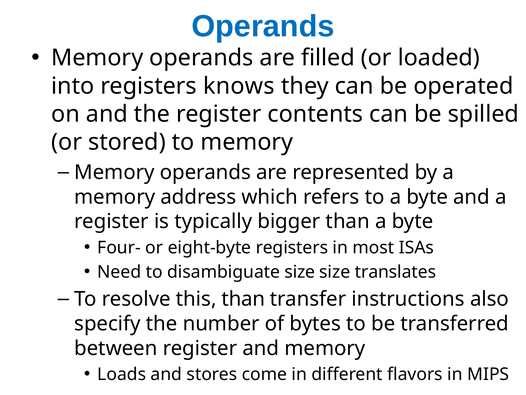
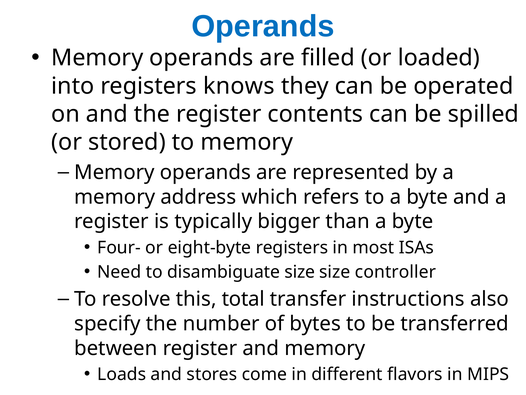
translates: translates -> controller (395, 272)
this than: than -> total (243, 299)
